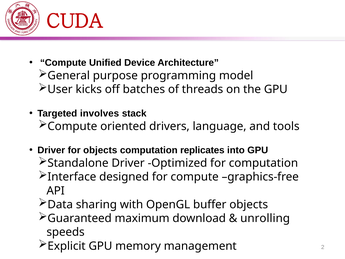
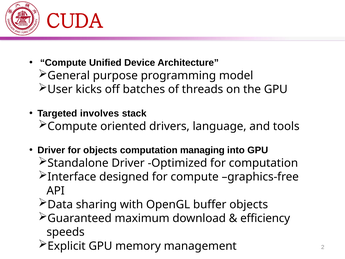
replicates: replicates -> managing (202, 150)
unrolling: unrolling -> efficiency (265, 218)
